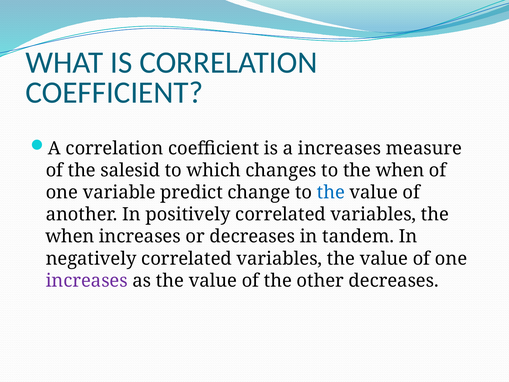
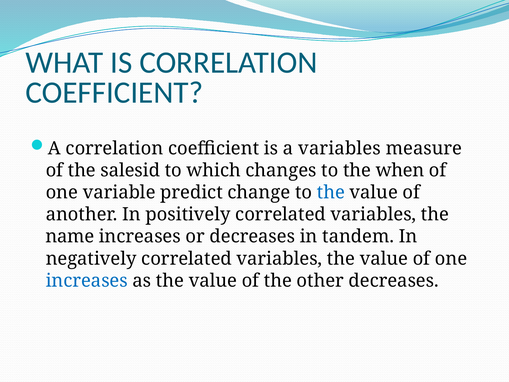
a increases: increases -> variables (339, 148)
when: when -> name (70, 236)
increases colour: purple -> blue (87, 281)
